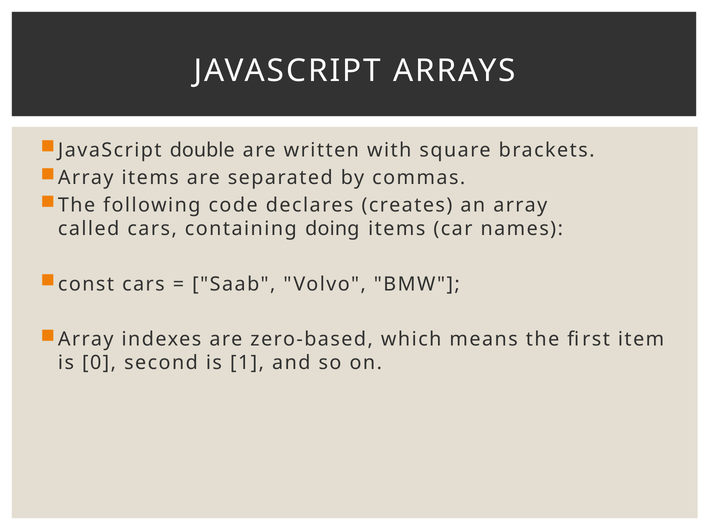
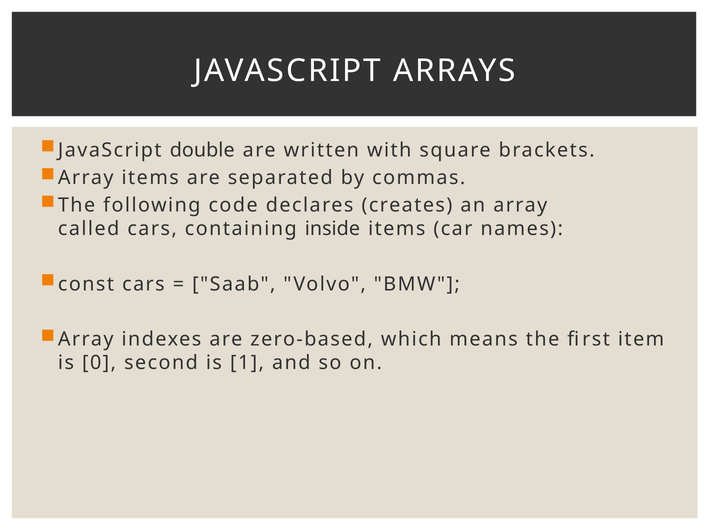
doing: doing -> inside (332, 229)
